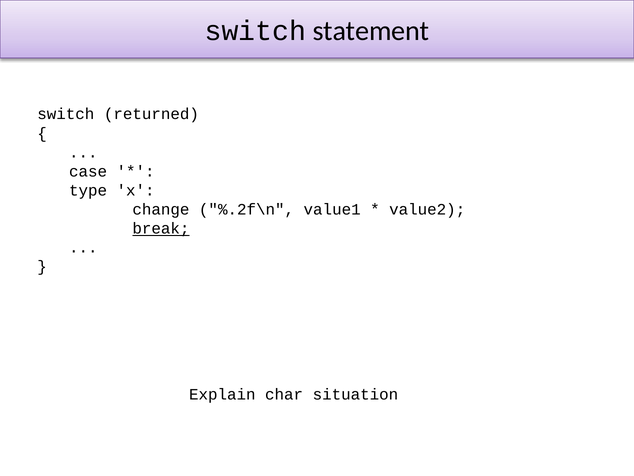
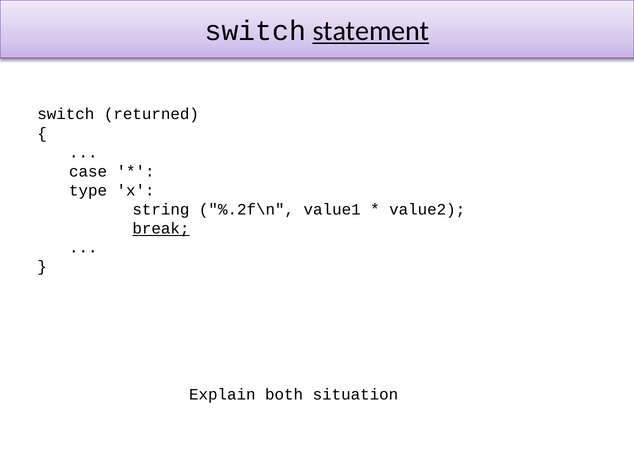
statement underline: none -> present (371, 31)
change: change -> string (161, 209)
char: char -> both (284, 394)
